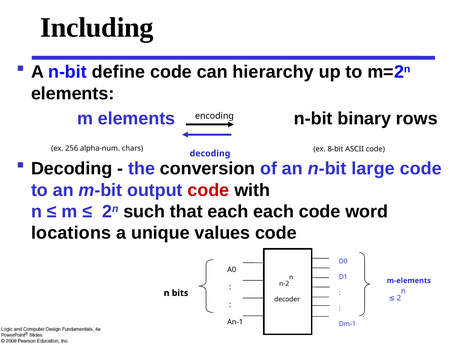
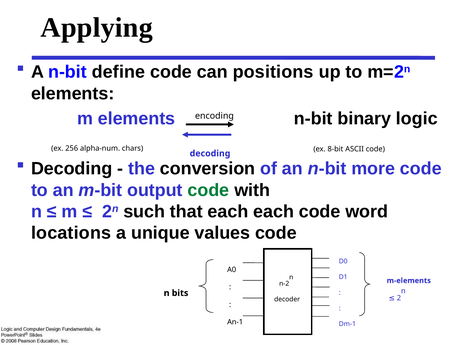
Including: Including -> Applying (97, 28)
hierarchy: hierarchy -> positions (273, 72)
rows: rows -> logic (417, 118)
large: large -> more (373, 169)
code colour: red -> green (208, 190)
